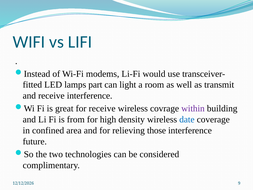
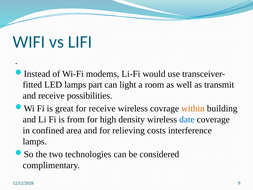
receive interference: interference -> possibilities (90, 96)
within colour: purple -> orange (193, 108)
those: those -> costs (156, 130)
future: future -> lamps (35, 141)
